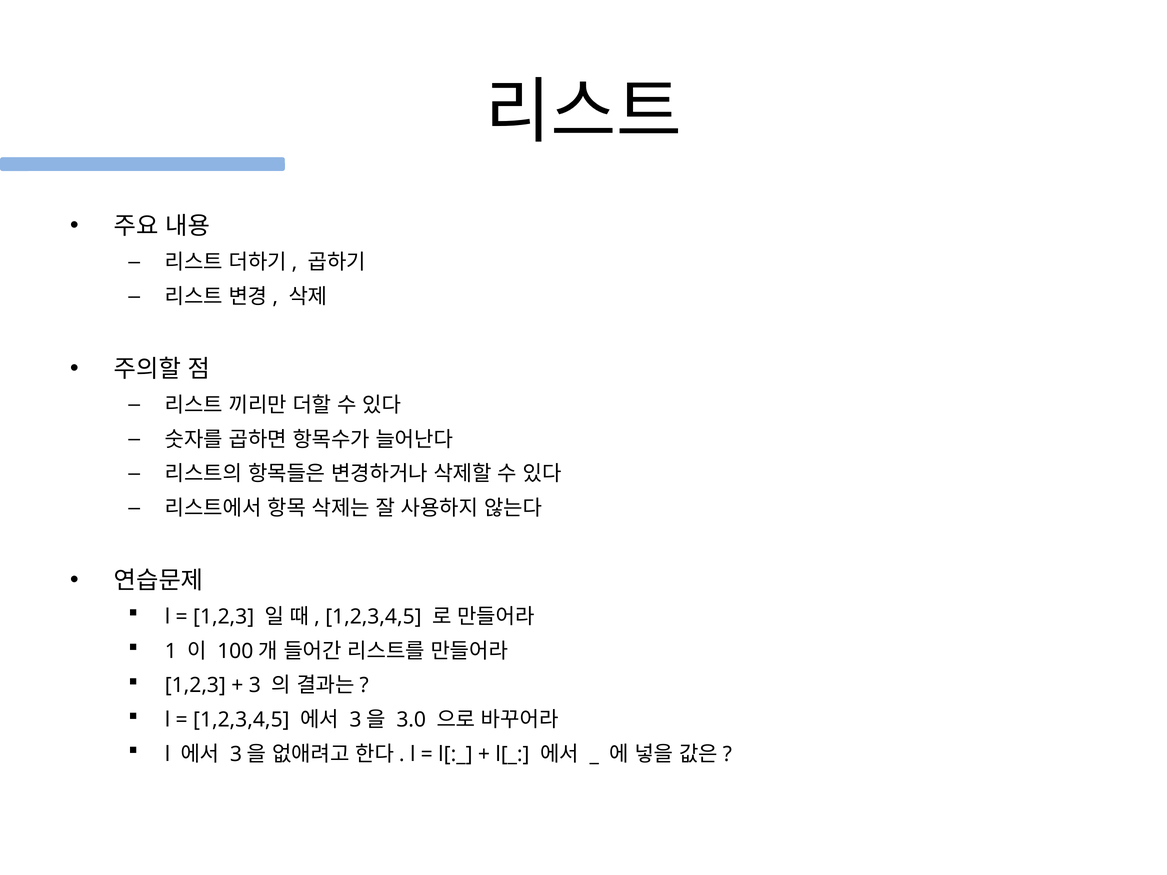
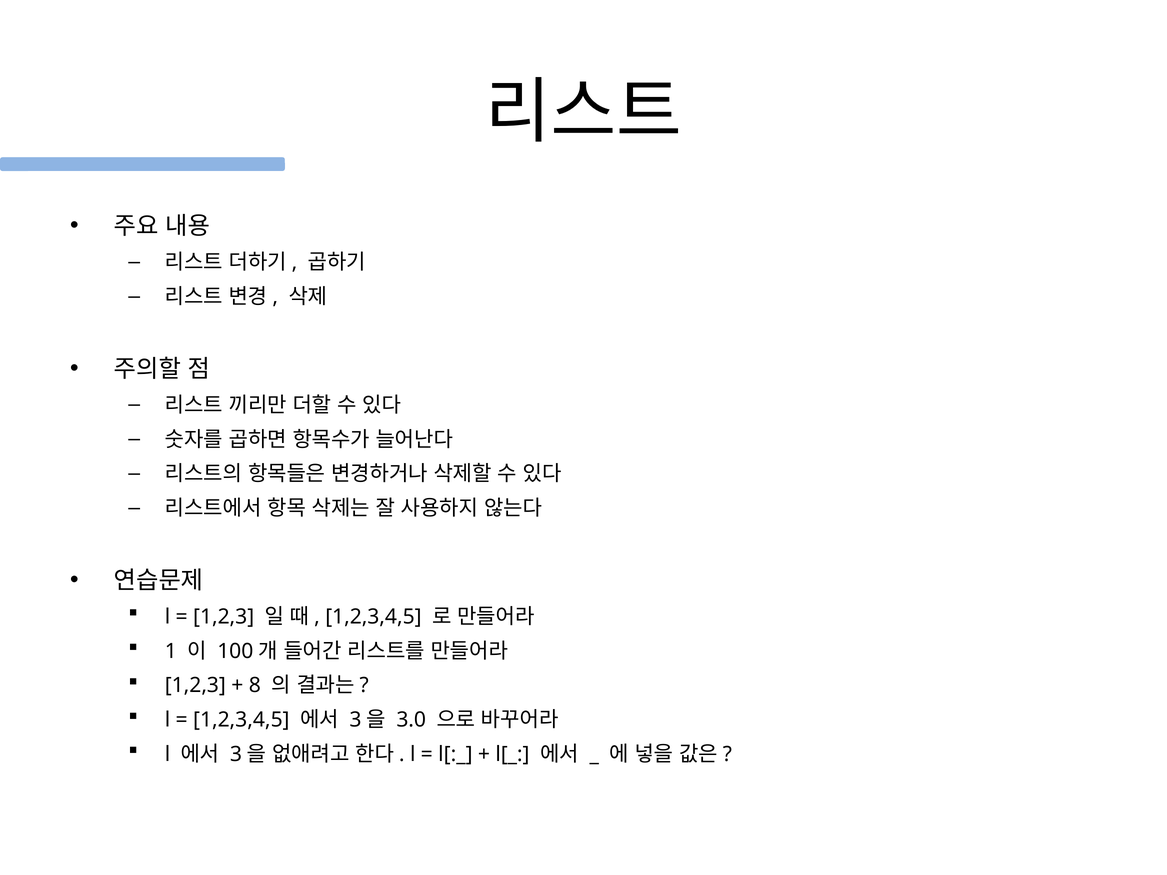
3: 3 -> 8 (255, 686)
